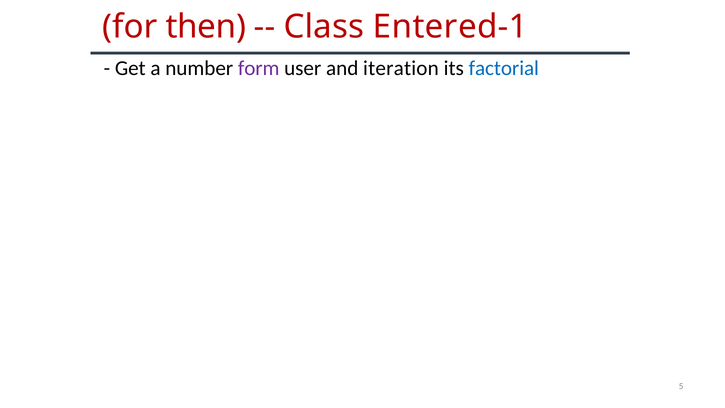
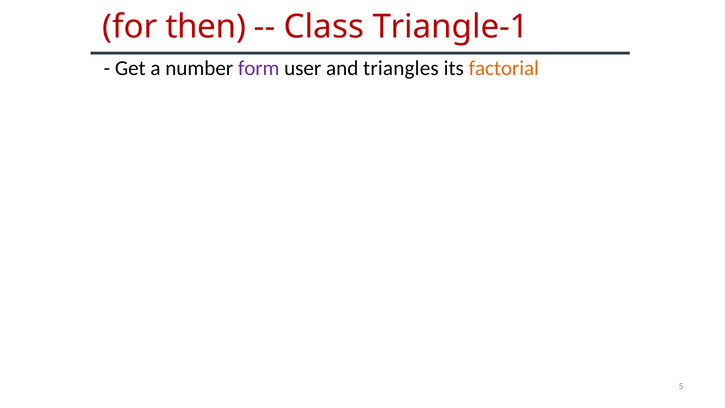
Entered-1: Entered-1 -> Triangle-1 (451, 27)
iteration: iteration -> triangles (401, 68)
factorial colour: blue -> orange (504, 68)
